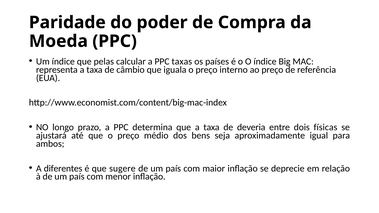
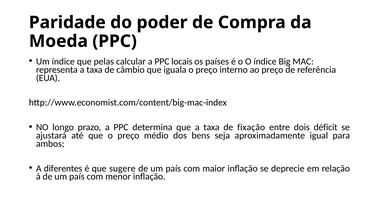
taxas: taxas -> locais (182, 62)
deveria: deveria -> fixação (251, 127)
físicas: físicas -> déficit (326, 127)
